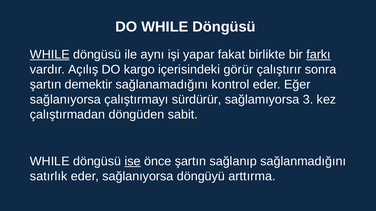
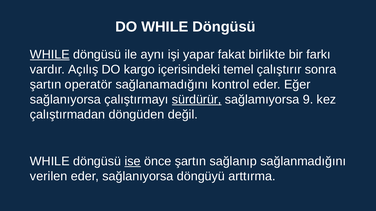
farkı underline: present -> none (319, 55)
görür: görür -> temel (239, 70)
demektir: demektir -> operatör (88, 85)
sürdürür underline: none -> present (197, 100)
3: 3 -> 9 (308, 100)
sabit: sabit -> değil (183, 115)
satırlık: satırlık -> verilen (49, 177)
